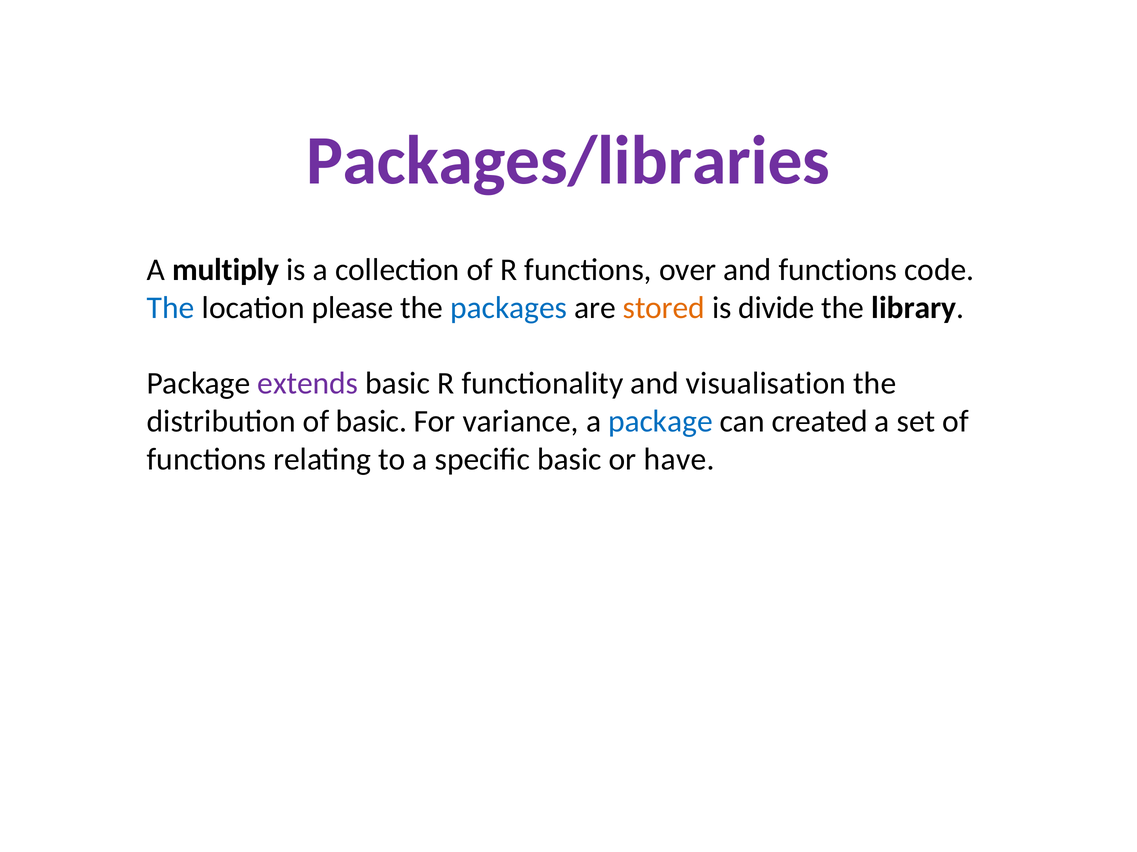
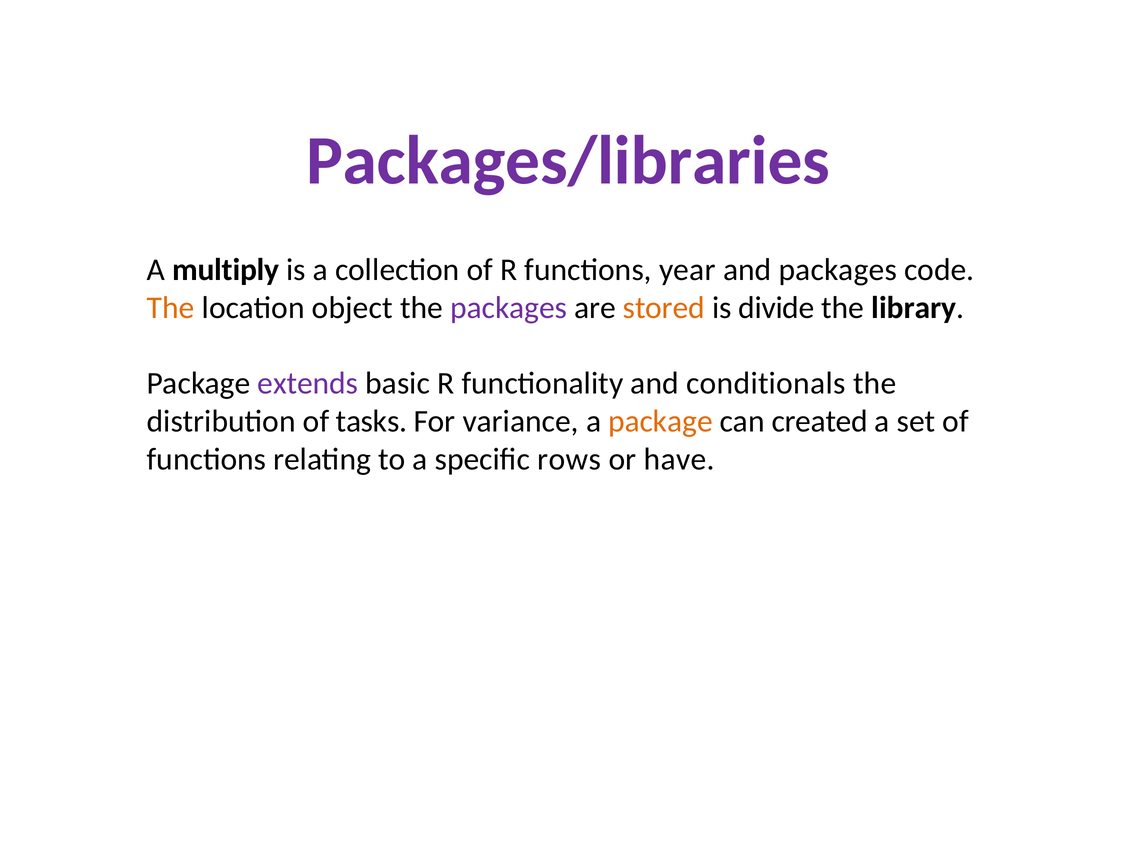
over: over -> year (687, 270)
and functions: functions -> packages (838, 270)
The colour: blue -> orange (171, 308)
please: please -> object (352, 308)
packages colour: blue -> purple (509, 308)
visualisation: visualisation -> conditionals (766, 384)
of basic: basic -> tasks (371, 422)
package colour: blue -> orange (660, 422)
specific basic: basic -> rows (569, 460)
